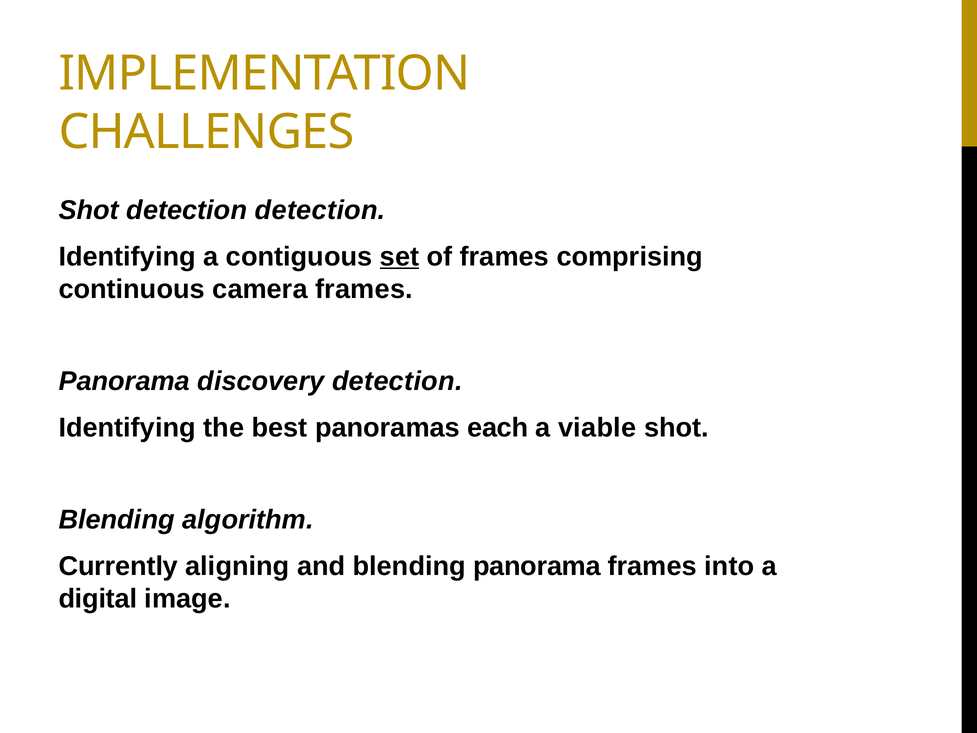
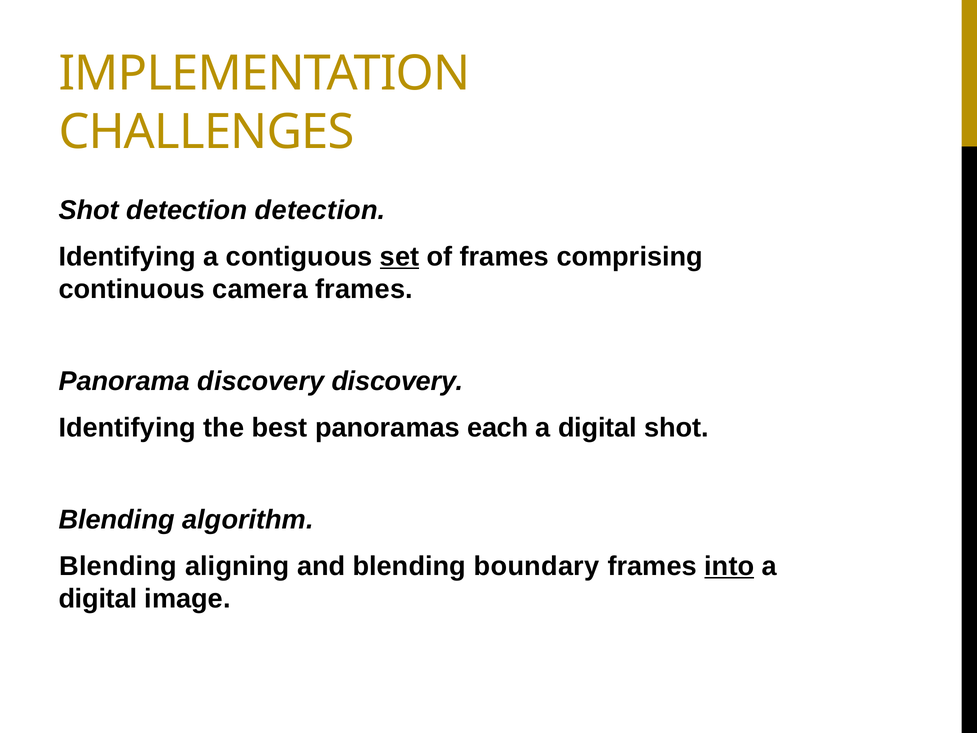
discovery detection: detection -> discovery (398, 381)
viable: viable -> digital (597, 428)
Currently: Currently -> Blending (118, 566)
blending panorama: panorama -> boundary (537, 566)
into underline: none -> present (729, 566)
